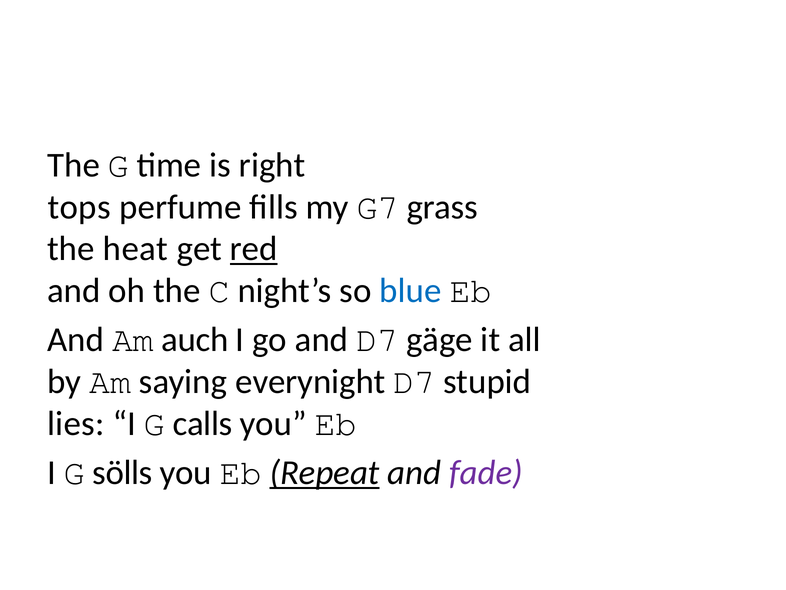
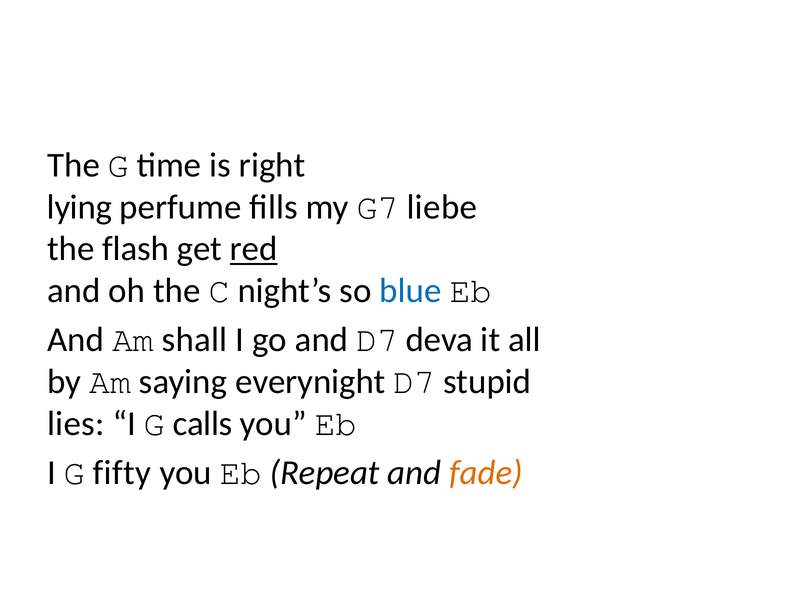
tops: tops -> lying (79, 207)
grass: grass -> liebe (442, 207)
heat: heat -> flash (136, 249)
auch: auch -> shall (195, 340)
gäge: gäge -> deva (440, 340)
sölls: sölls -> fifty (122, 472)
Repeat underline: present -> none (325, 472)
fade colour: purple -> orange (486, 472)
